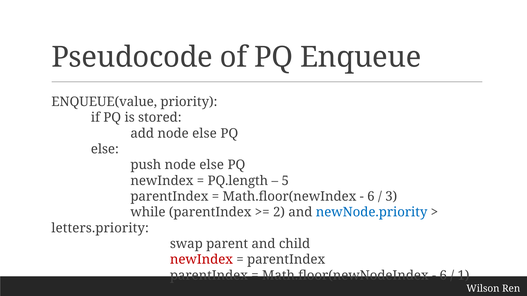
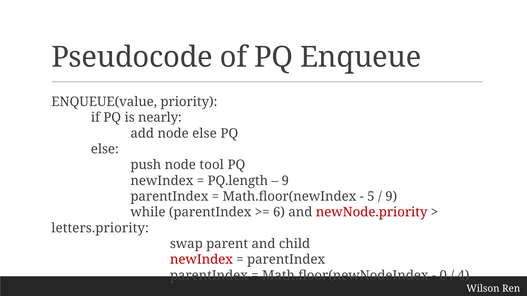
stored: stored -> nearly (160, 118)
push node else: else -> tool (212, 165)
5: 5 -> 9 (285, 181)
6: 6 -> 5 (371, 197)
3: 3 -> 9 (391, 197)
2: 2 -> 6 (279, 213)
newNode.priority colour: blue -> red (372, 213)
6: 6 -> 0 (443, 276)
1: 1 -> 4 (463, 276)
